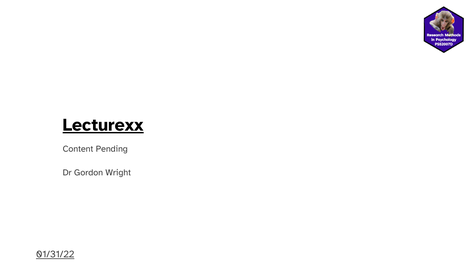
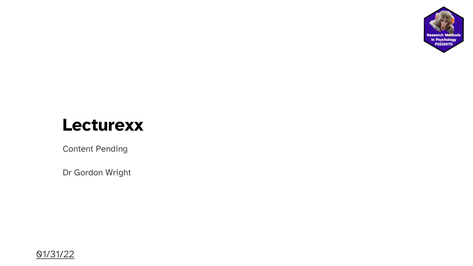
Lecturexx underline: present -> none (103, 125)
